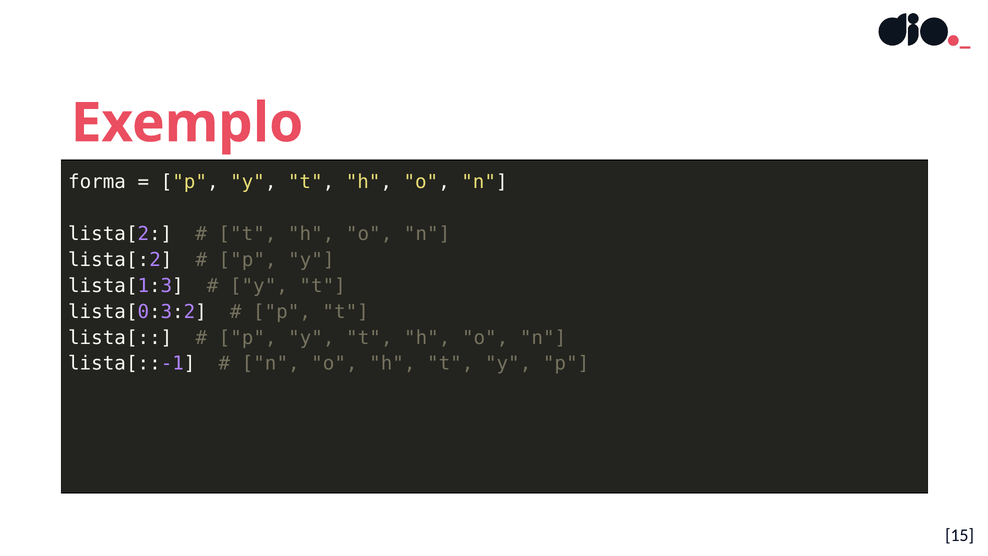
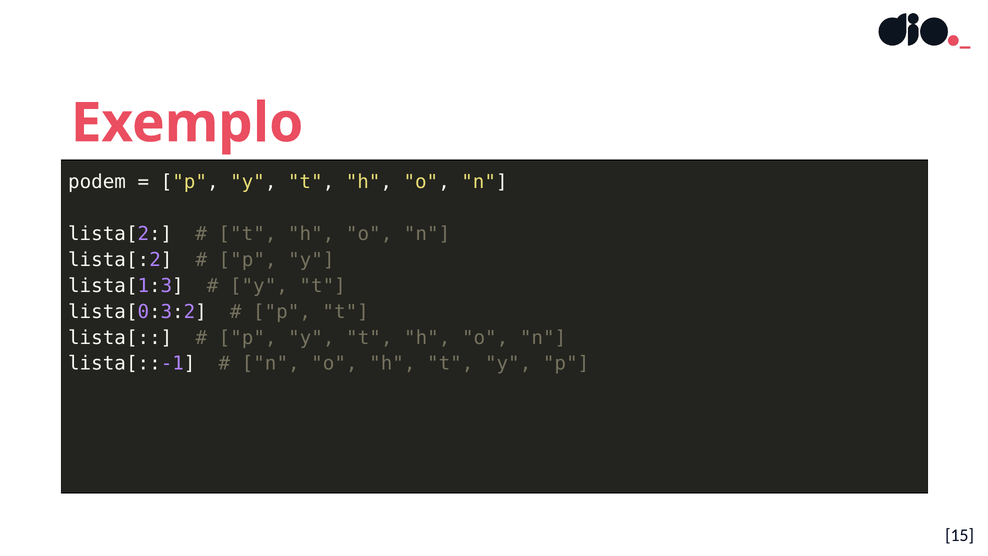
forma: forma -> podem (97, 182)
